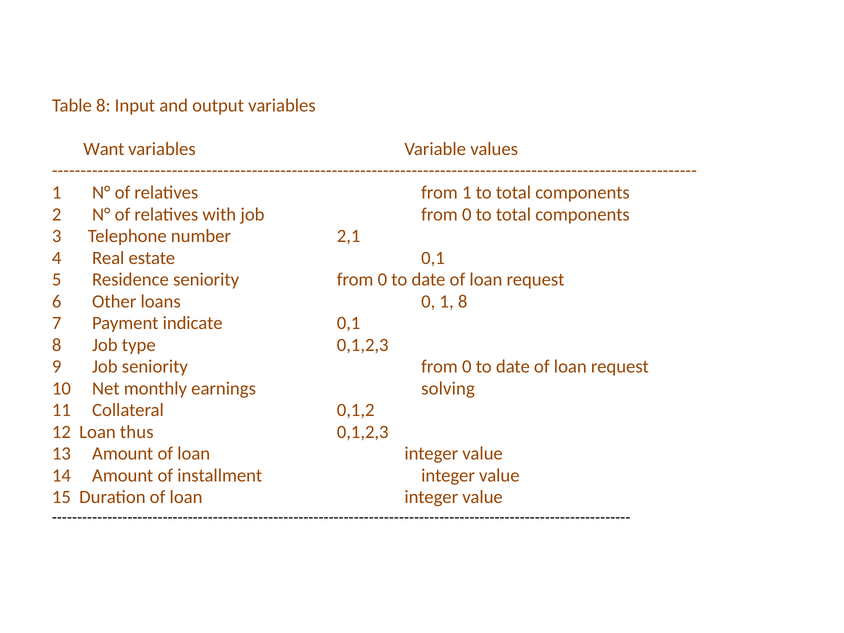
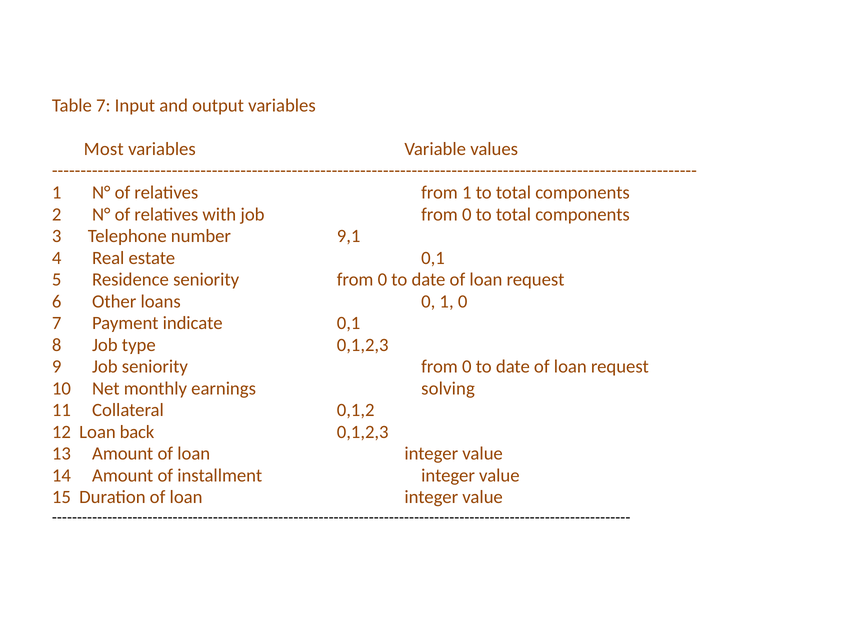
Table 8: 8 -> 7 (103, 106)
Want: Want -> Most (104, 149)
2,1: 2,1 -> 9,1 (349, 236)
1 8: 8 -> 0 (463, 301)
thus: thus -> back (137, 432)
